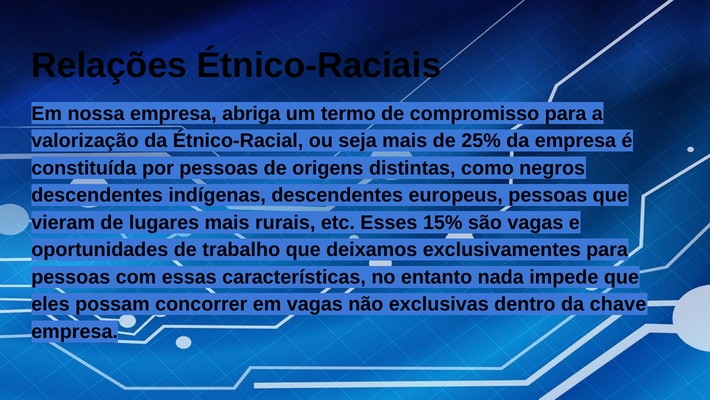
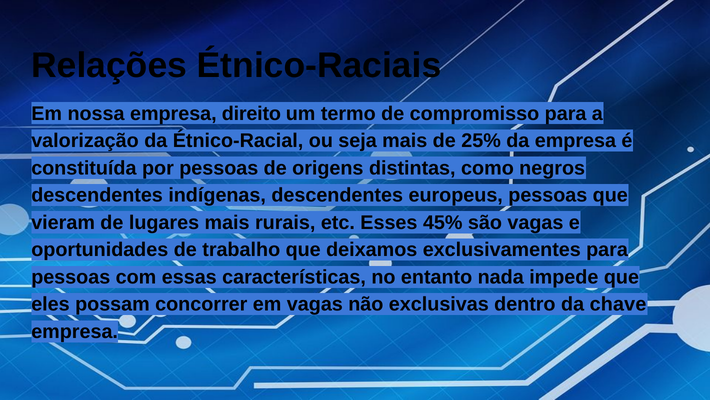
abriga: abriga -> direito (251, 113)
15%: 15% -> 45% (443, 222)
